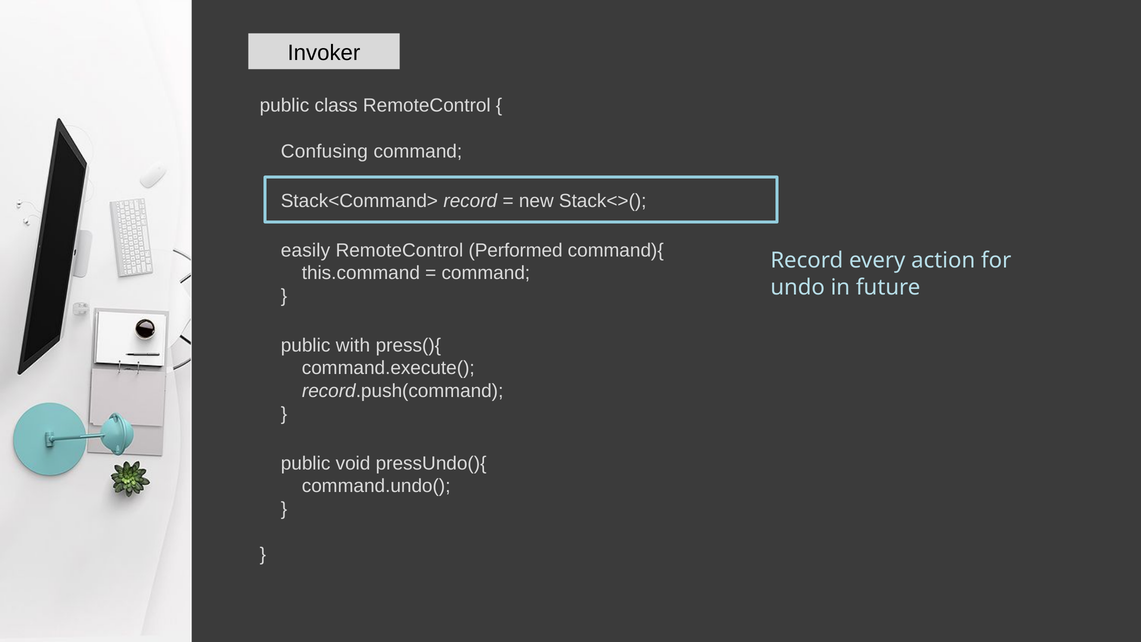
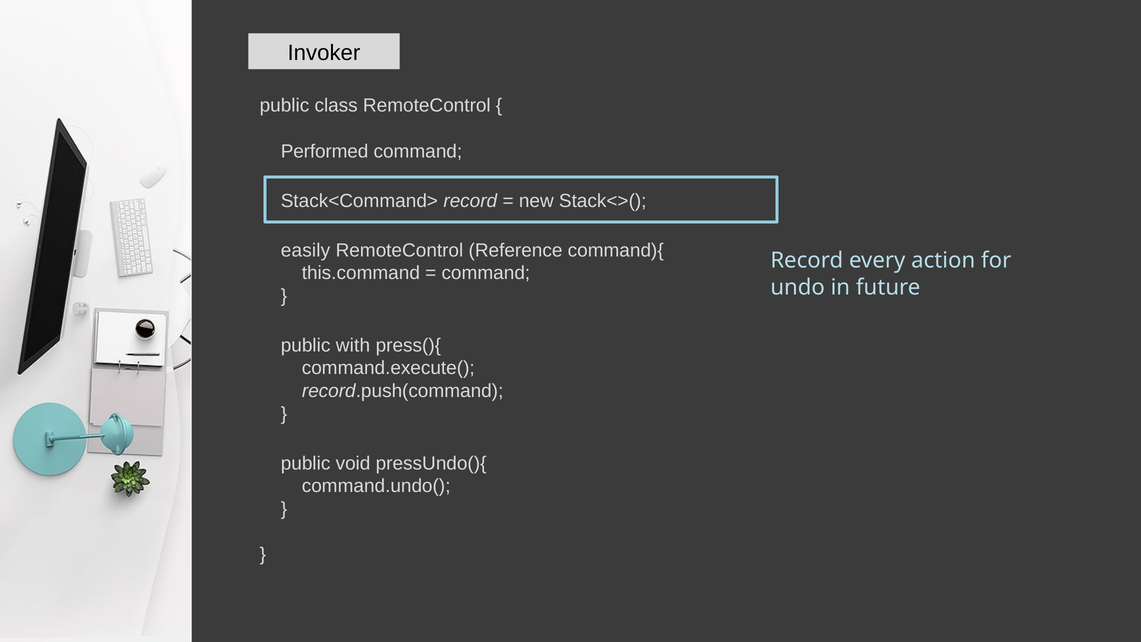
Confusing: Confusing -> Performed (325, 151)
Performed: Performed -> Reference (516, 250)
